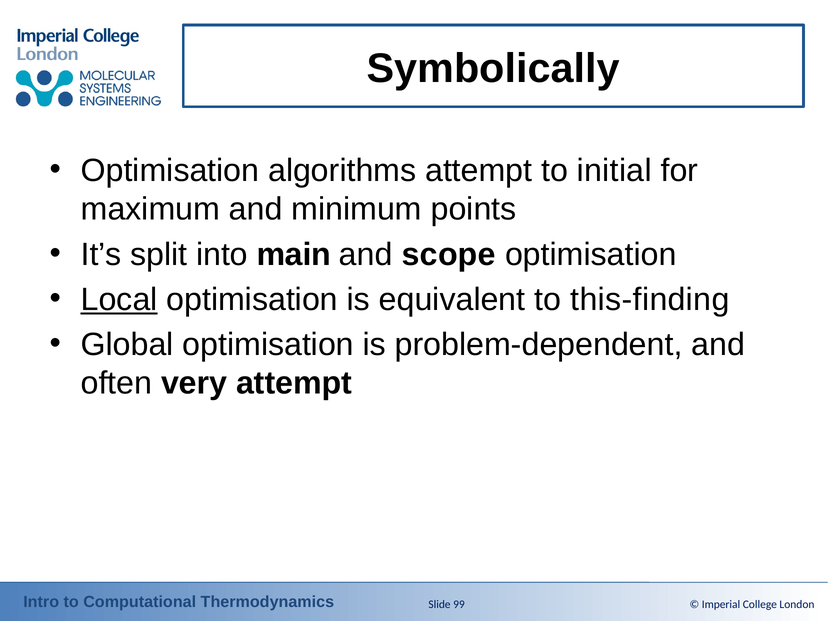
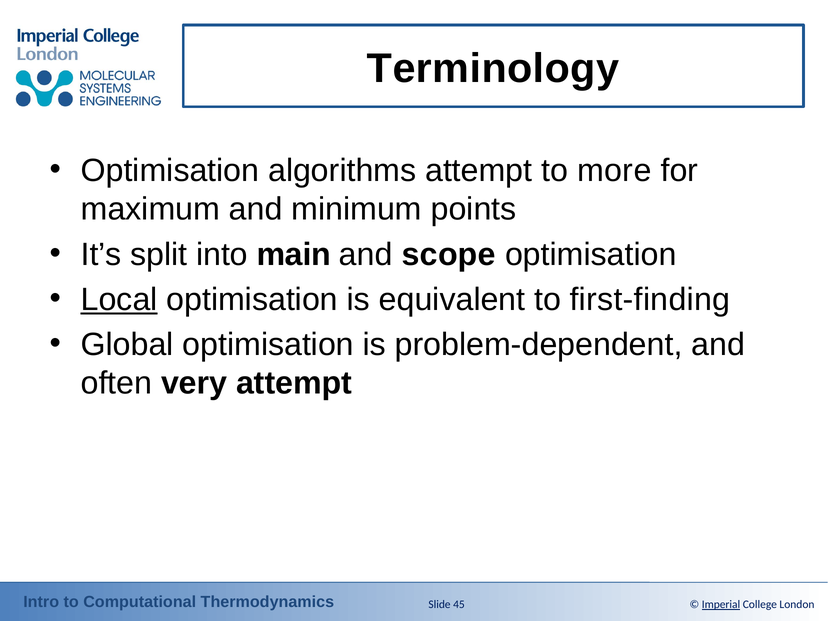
Symbolically: Symbolically -> Terminology (493, 69)
initial: initial -> more (614, 171)
this-finding: this-finding -> first-finding (650, 300)
Imperial underline: none -> present (721, 605)
99: 99 -> 45 (459, 605)
